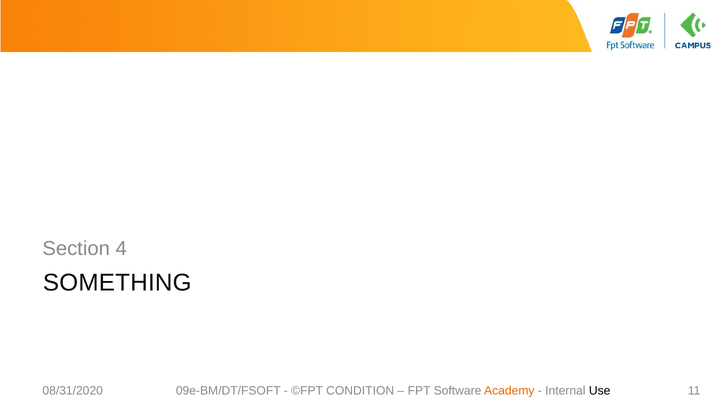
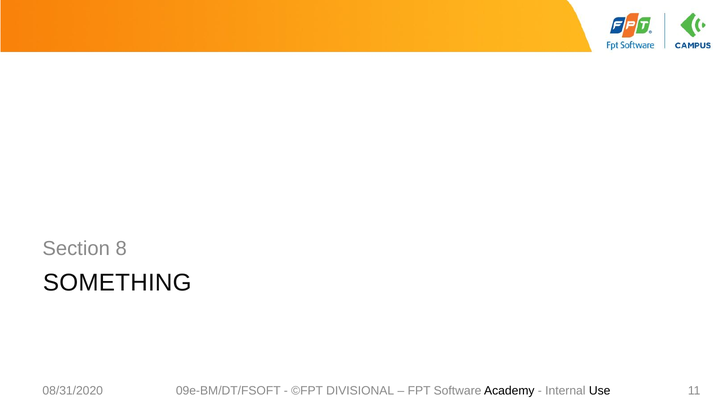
4: 4 -> 8 (121, 248)
CONDITION: CONDITION -> DIVISIONAL (360, 391)
Academy colour: orange -> black (509, 391)
